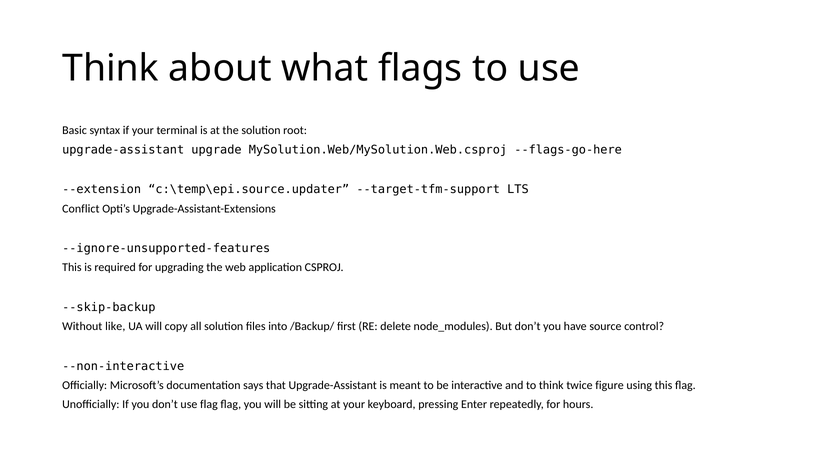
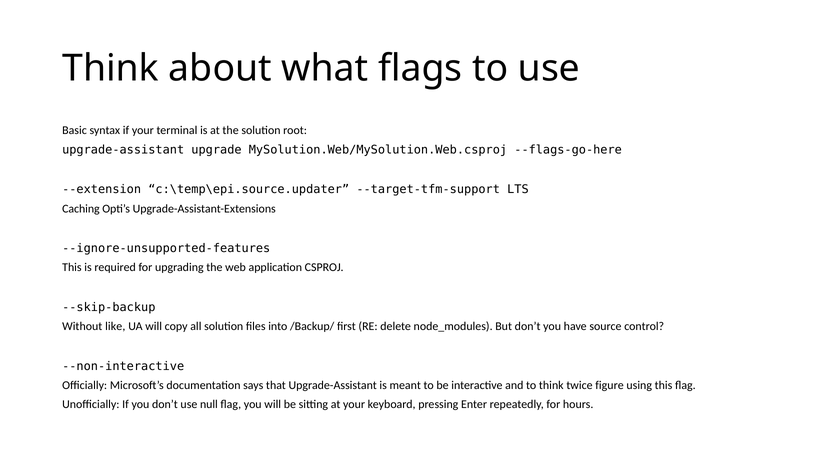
Conflict: Conflict -> Caching (81, 209)
use flag: flag -> null (209, 405)
